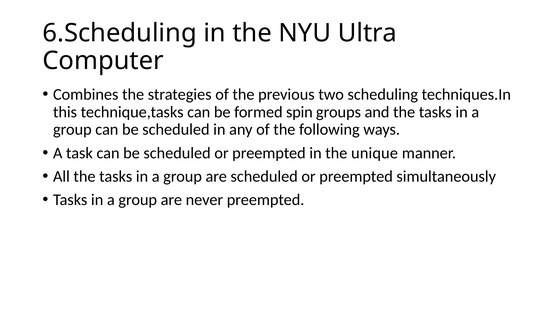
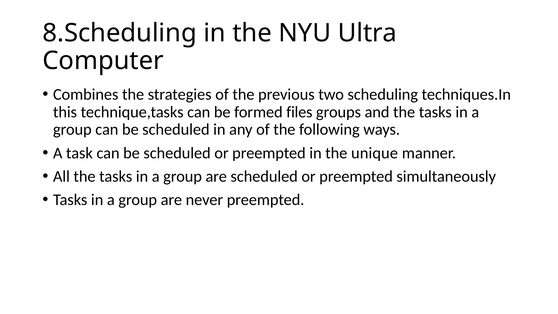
6.Scheduling: 6.Scheduling -> 8.Scheduling (120, 33)
spin: spin -> files (299, 112)
